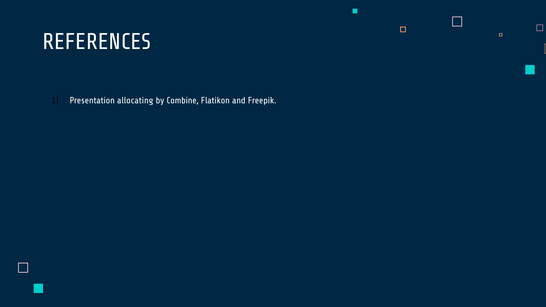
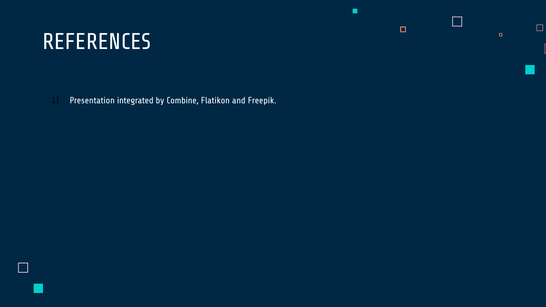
allocating: allocating -> integrated (135, 100)
